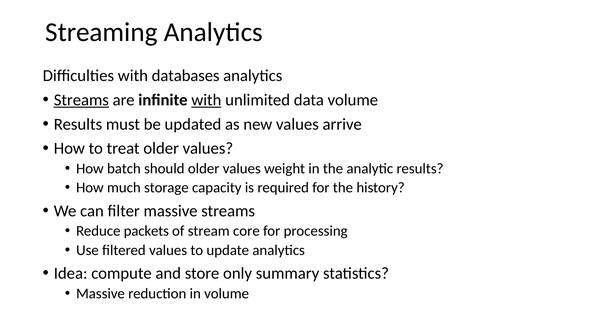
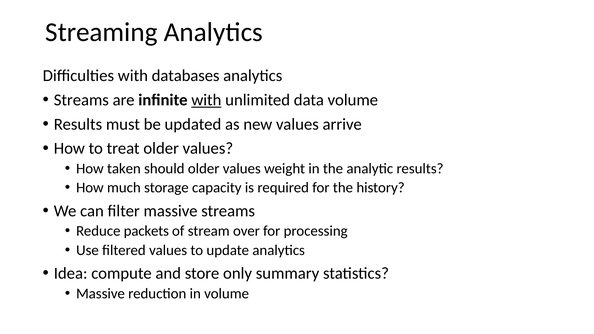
Streams underline: present -> none (81, 100)
batch: batch -> taken (124, 169)
core: core -> over (246, 231)
